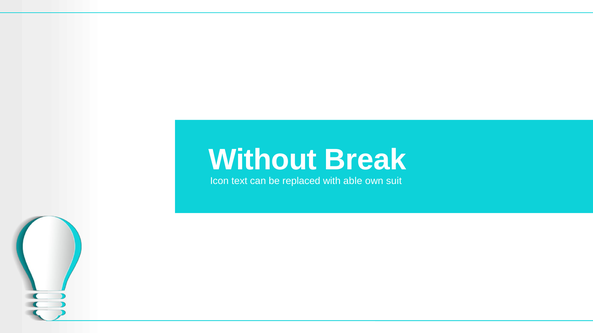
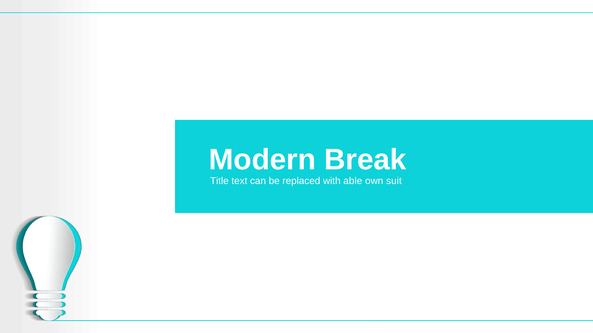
Without: Without -> Modern (262, 160)
Icon: Icon -> Title (219, 181)
